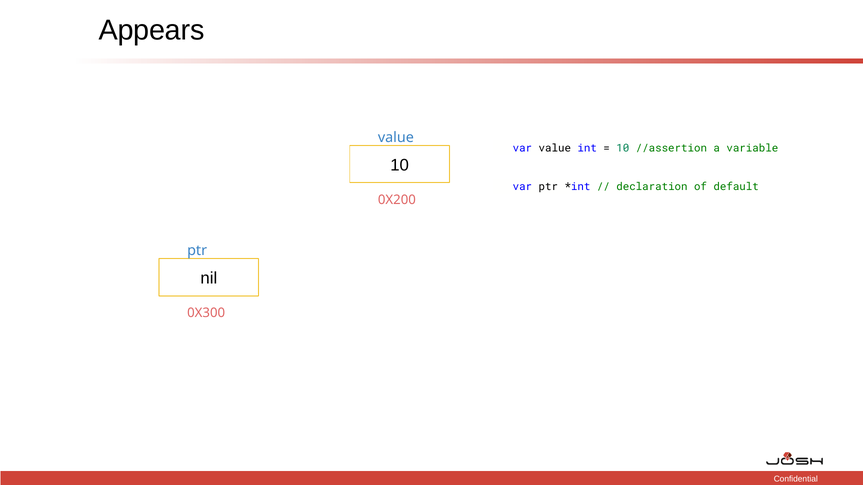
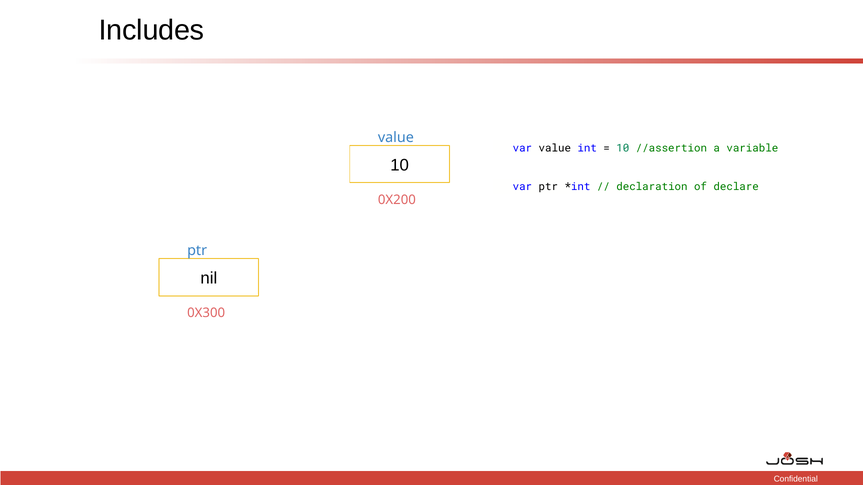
Appears: Appears -> Includes (152, 30)
default: default -> declare (736, 187)
